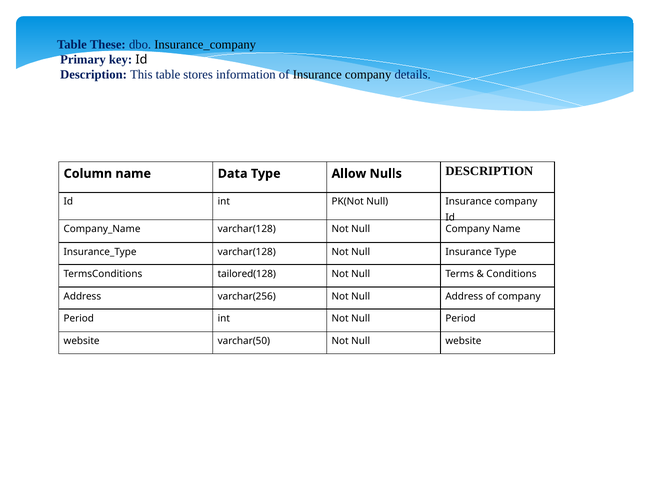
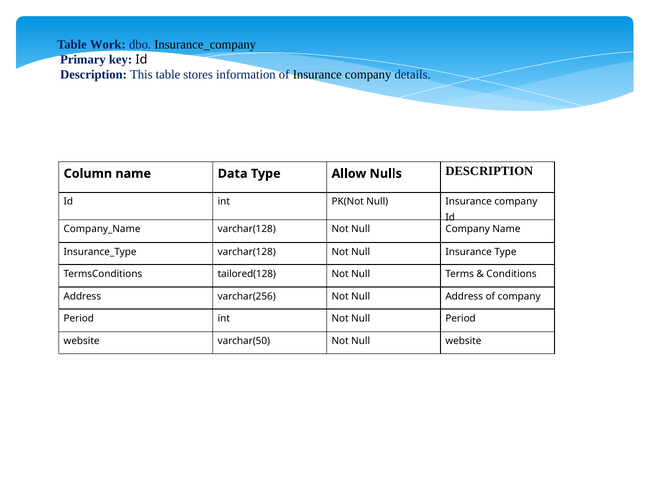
These: These -> Work (108, 44)
